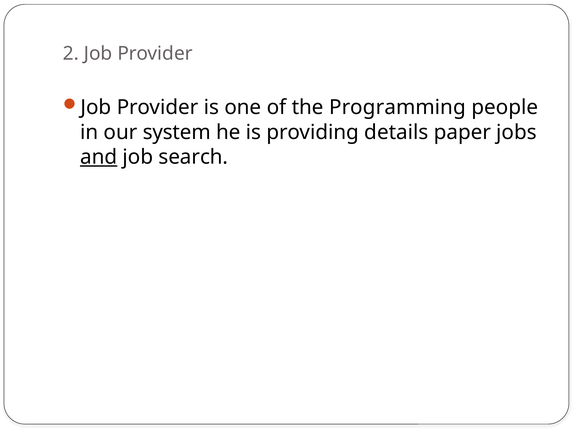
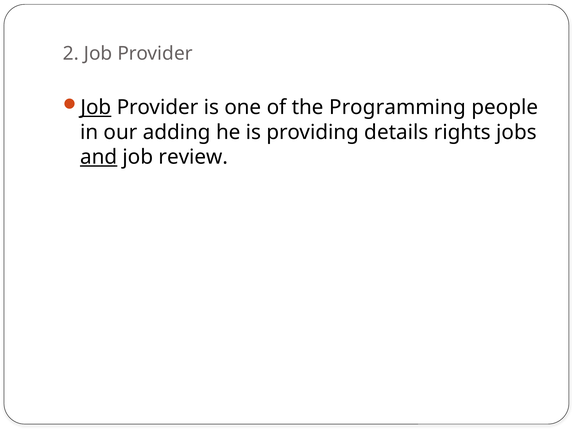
Job underline: none -> present (96, 107)
system: system -> adding (177, 132)
paper: paper -> rights (462, 132)
search: search -> review (193, 157)
